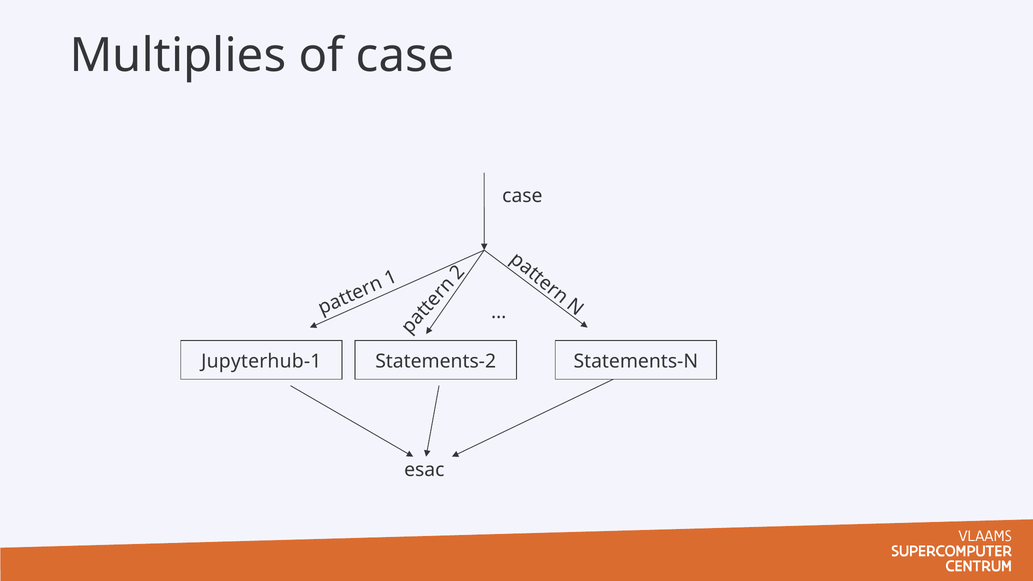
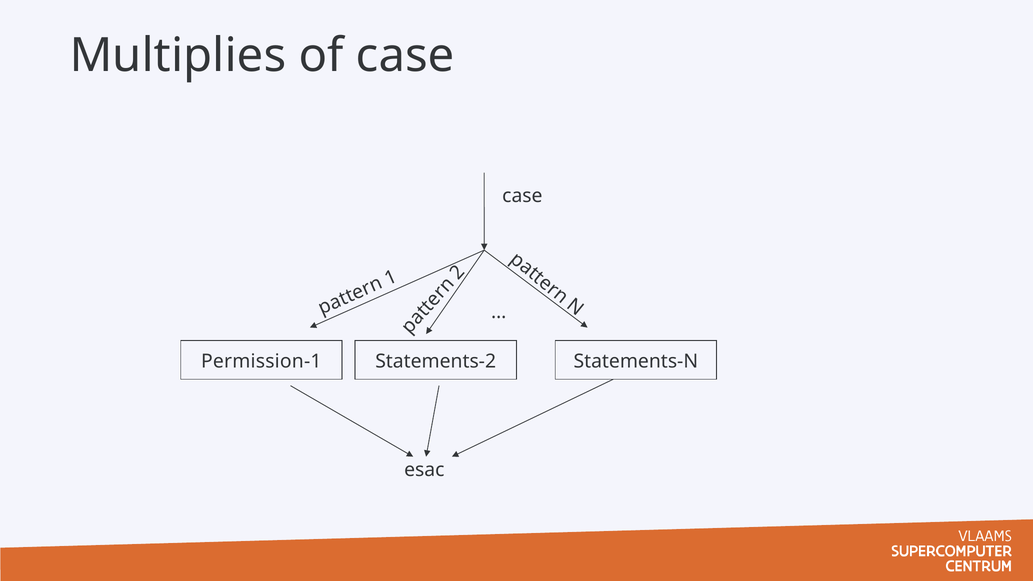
Jupyterhub-1: Jupyterhub-1 -> Permission-1 (261, 361)
